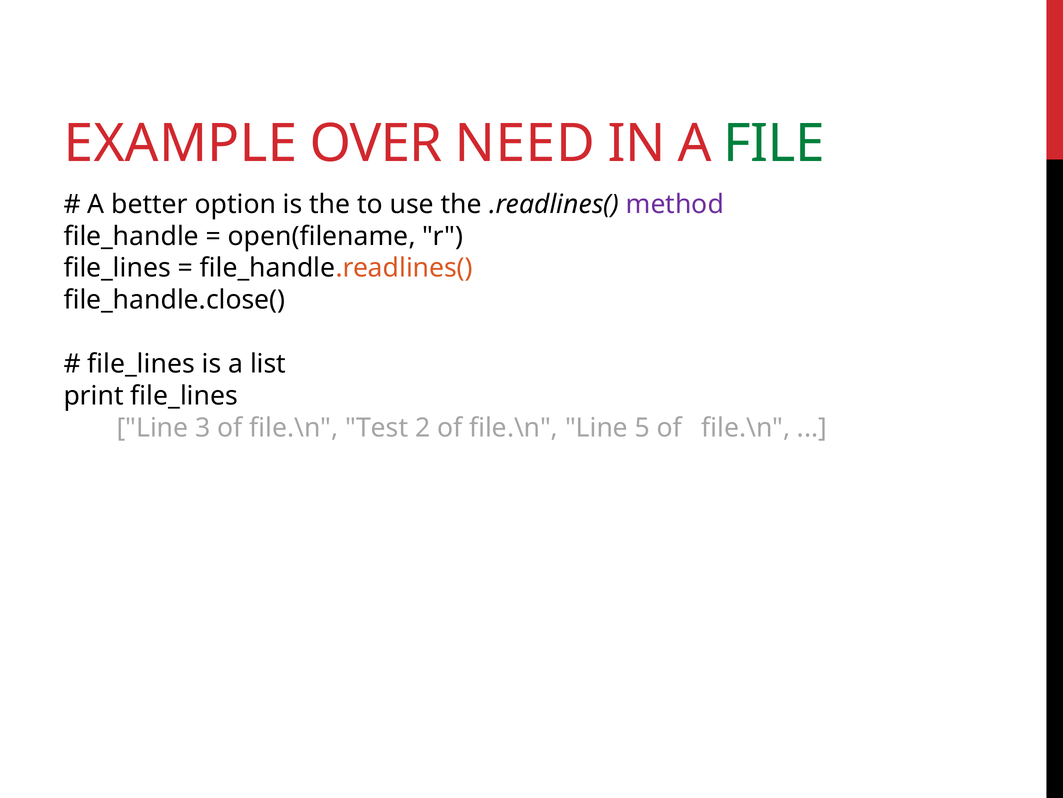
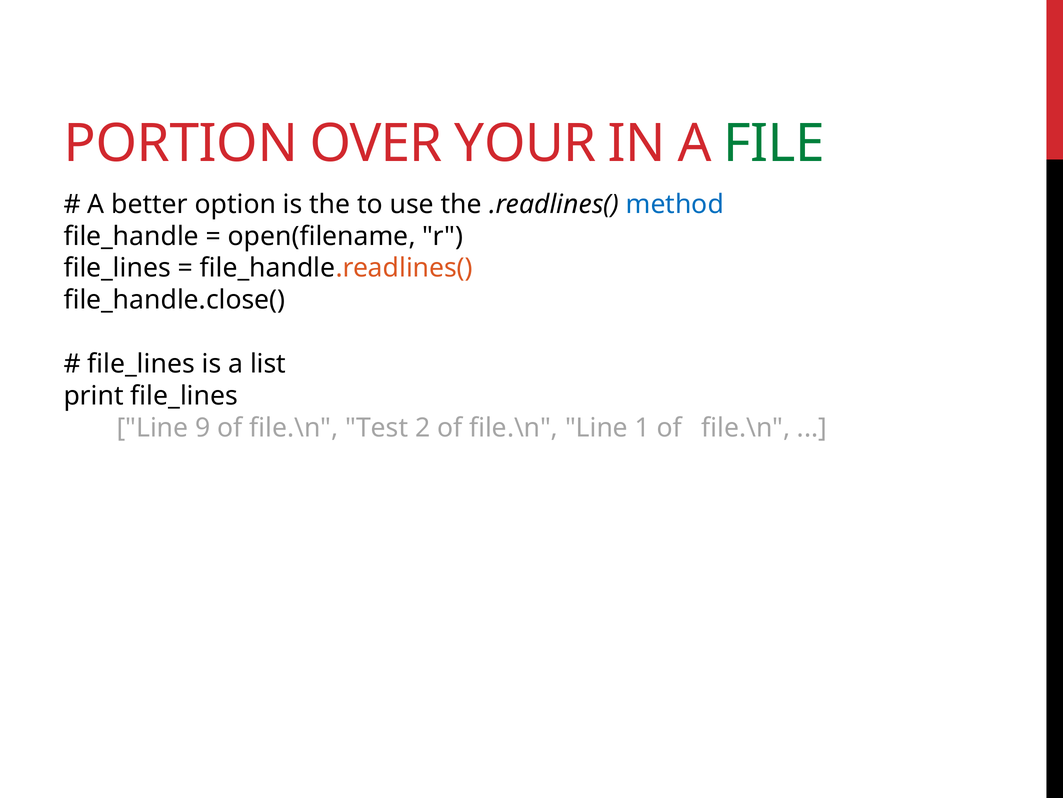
EXAMPLE: EXAMPLE -> PORTION (181, 144)
NEED: NEED -> YOUR (525, 144)
method colour: purple -> blue (675, 204)
3: 3 -> 9 (203, 427)
5: 5 -> 1 (642, 427)
